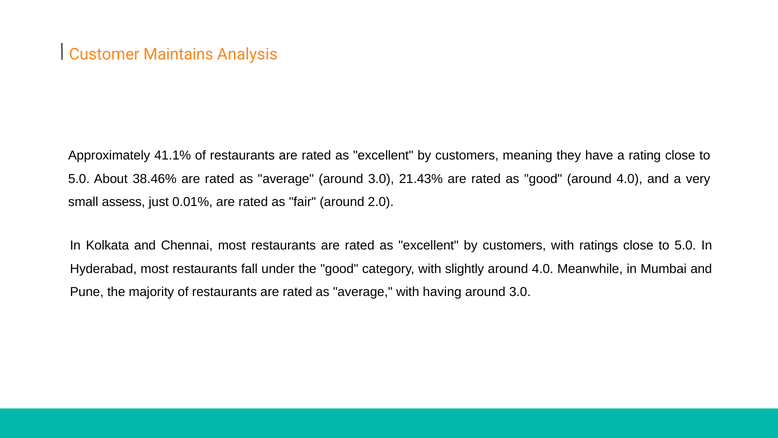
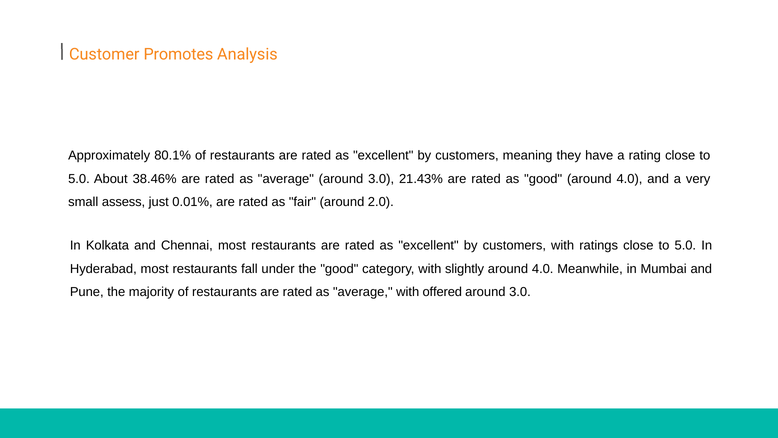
Maintains: Maintains -> Promotes (178, 54)
41.1%: 41.1% -> 80.1% (173, 155)
having: having -> offered (442, 292)
